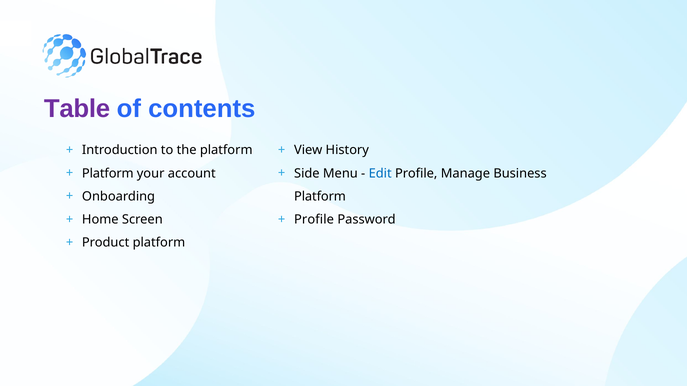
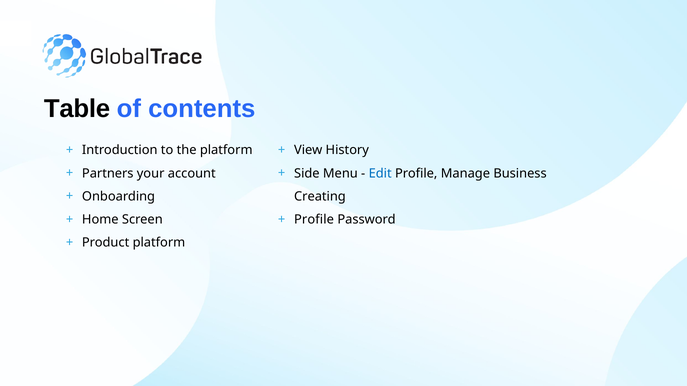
Table colour: purple -> black (77, 109)
Platform: Platform -> Partners (108, 173)
Platform: Platform -> Creating (320, 197)
